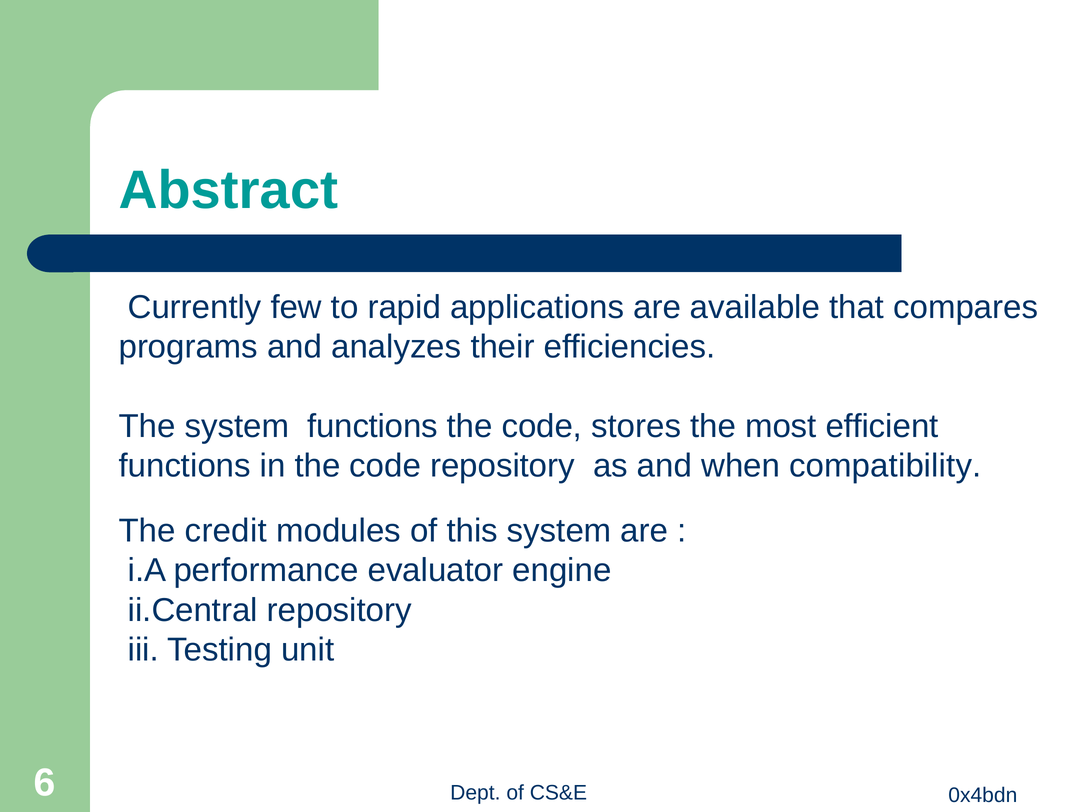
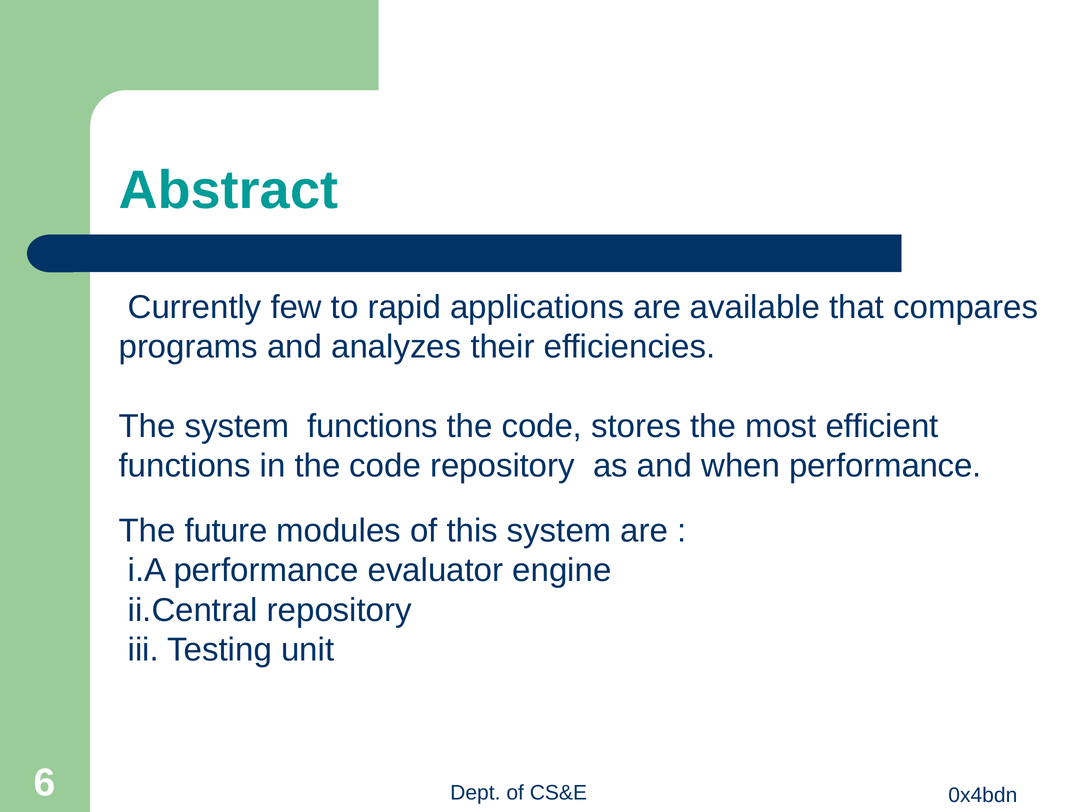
when compatibility: compatibility -> performance (885, 466)
credit: credit -> future (226, 531)
